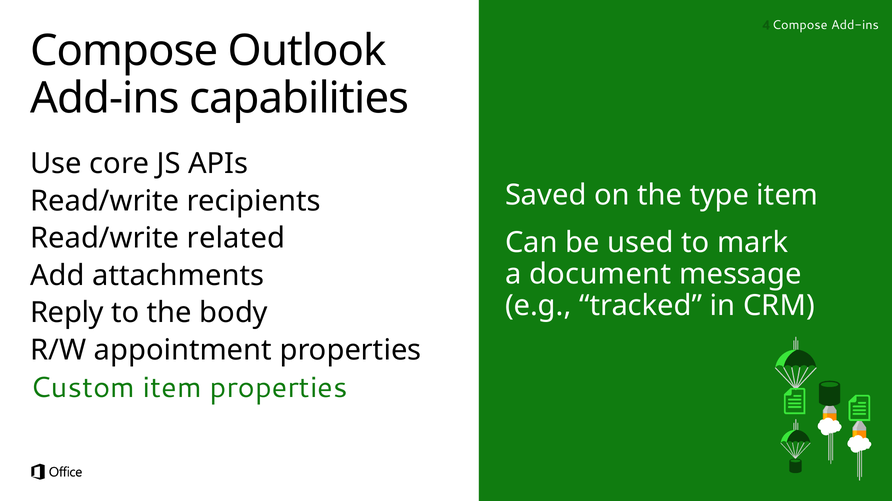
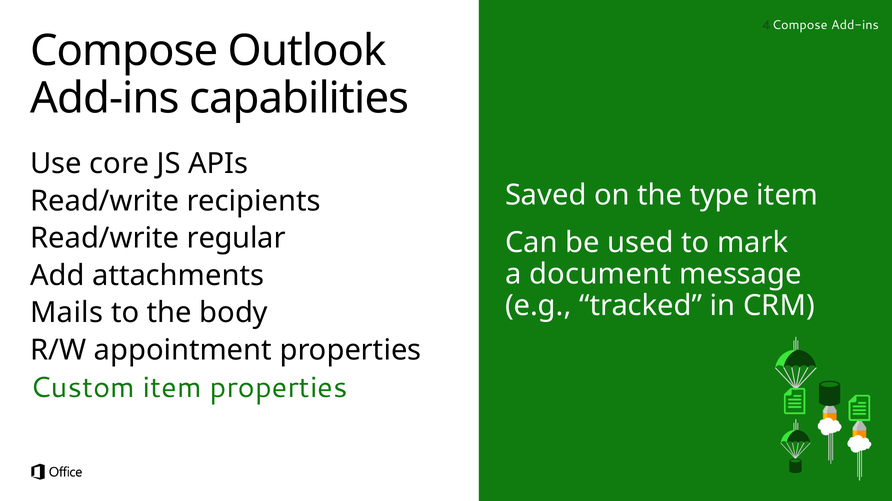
related: related -> regular (236, 239)
Reply: Reply -> Mails (67, 313)
